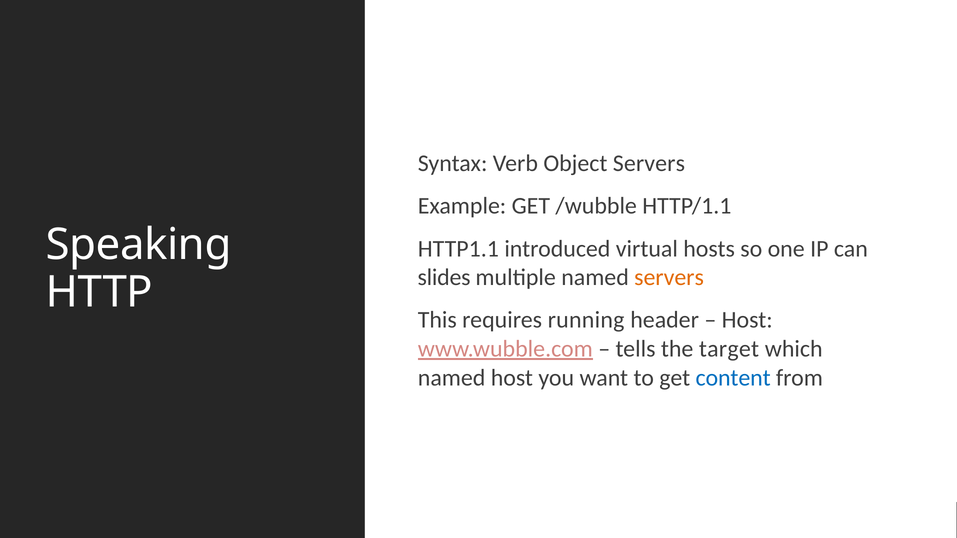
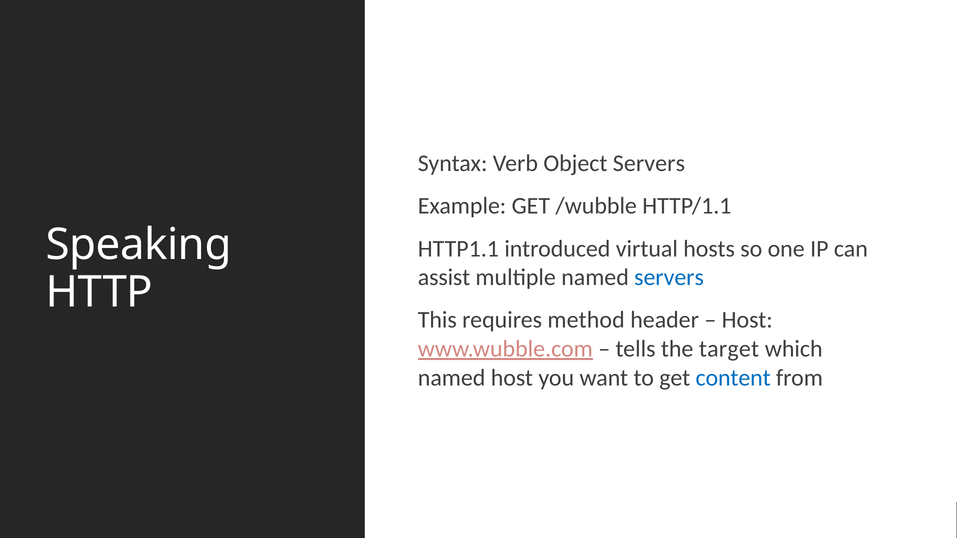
slides: slides -> assist (444, 278)
servers colour: orange -> blue (669, 278)
running: running -> method (586, 320)
